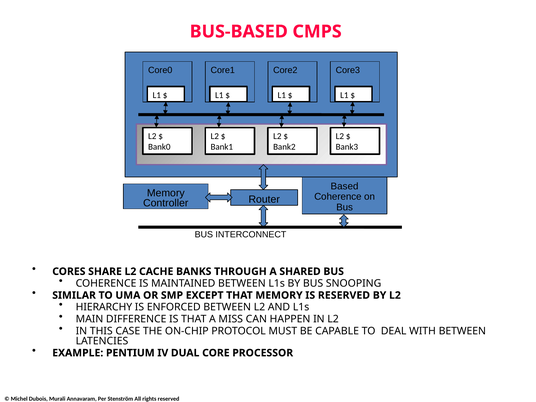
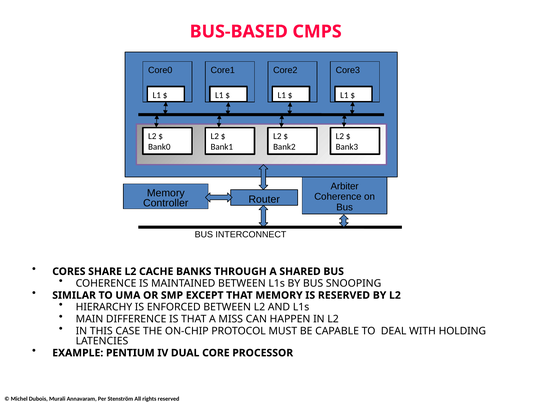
Based: Based -> Arbiter (345, 186)
WITH BETWEEN: BETWEEN -> HOLDING (462, 331)
